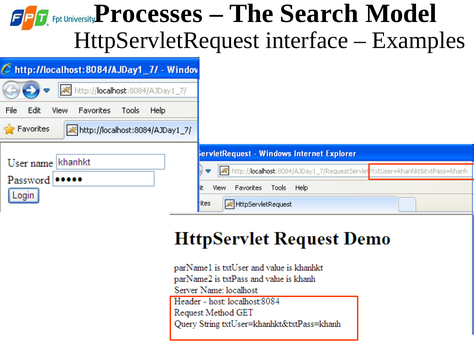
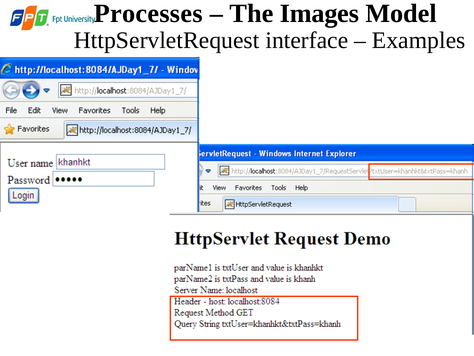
Search: Search -> Images (319, 14)
